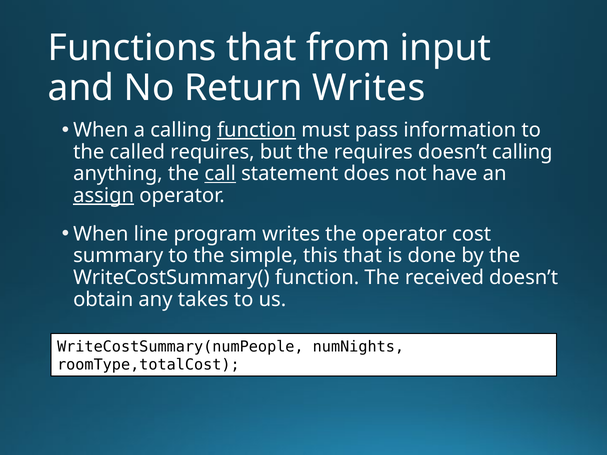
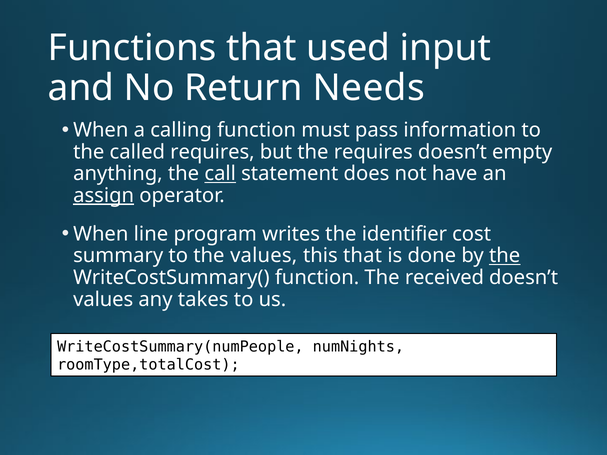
from: from -> used (348, 48)
Return Writes: Writes -> Needs (369, 88)
function underline: present -> none (257, 130)
doesn’t calling: calling -> empty (522, 152)
the operator: operator -> identifier (404, 234)
the simple: simple -> values (264, 256)
the underline: none -> present (505, 256)
obtain: obtain -> values (103, 300)
